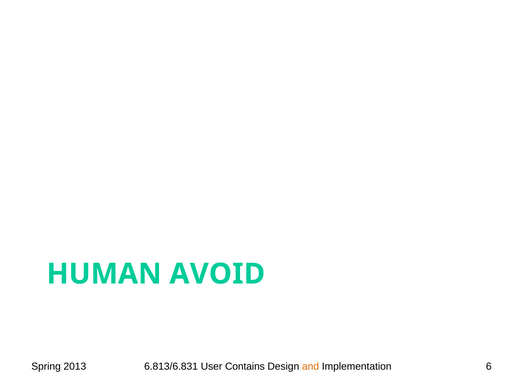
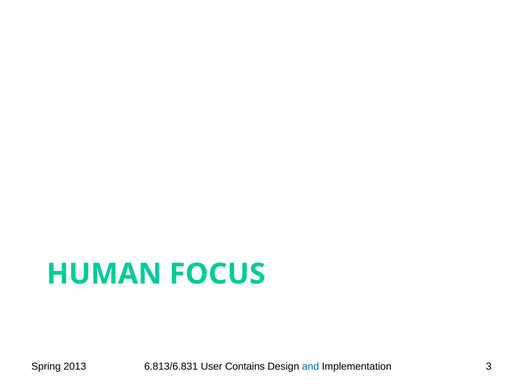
AVOID: AVOID -> FOCUS (217, 274)
and colour: orange -> blue (311, 367)
6: 6 -> 3 (489, 367)
